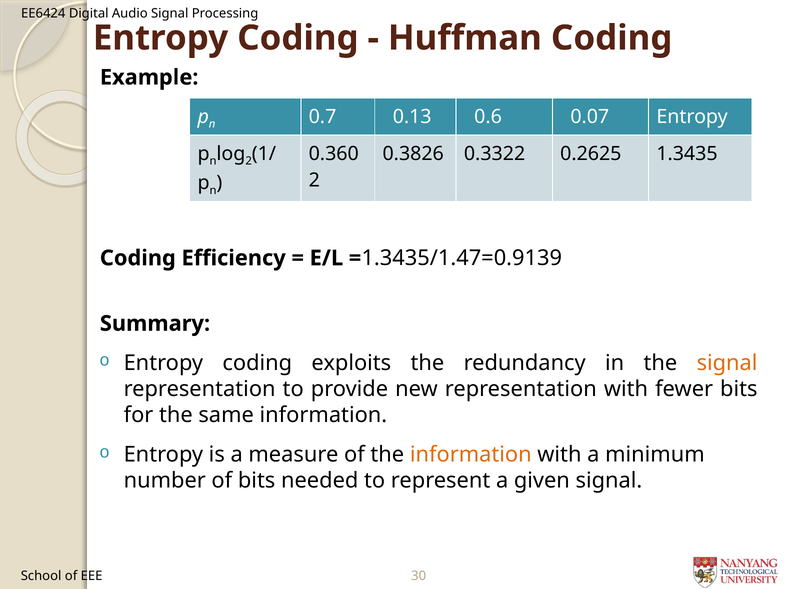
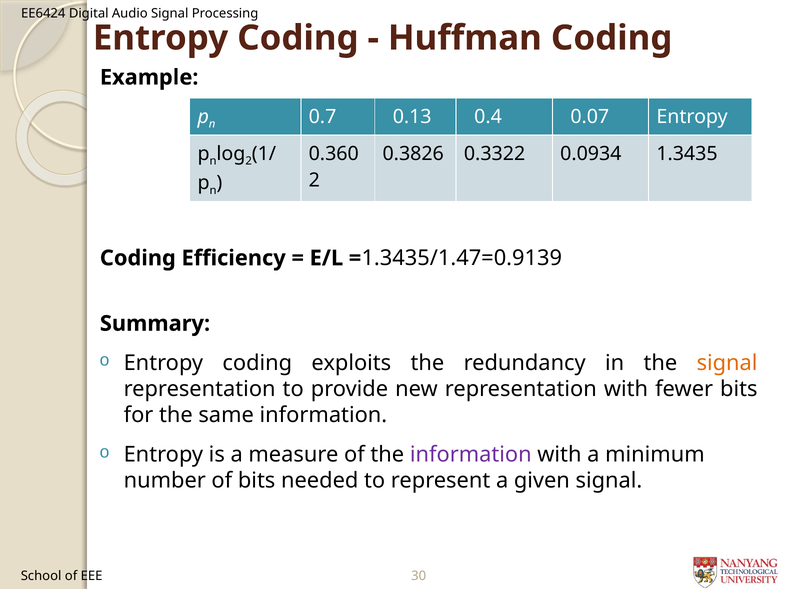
0.6: 0.6 -> 0.4 (488, 116)
0.2625: 0.2625 -> 0.0934 (591, 153)
information colour: orange -> purple (471, 454)
